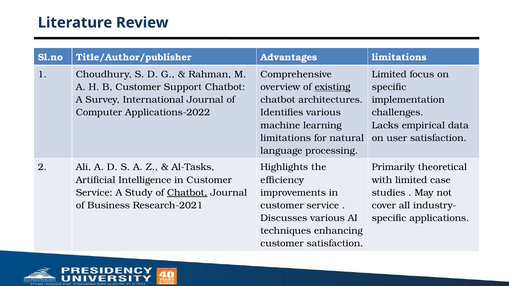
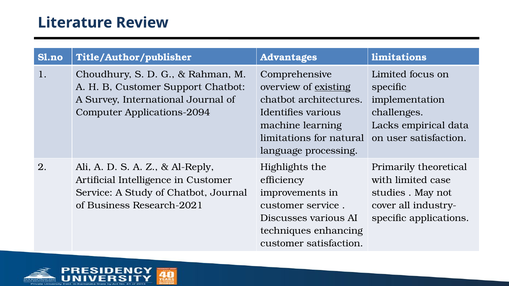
Applications-2022: Applications-2022 -> Applications-2094 (168, 113)
Al-Tasks: Al-Tasks -> Al-Reply (193, 167)
Chatbot underline: present -> none (187, 193)
